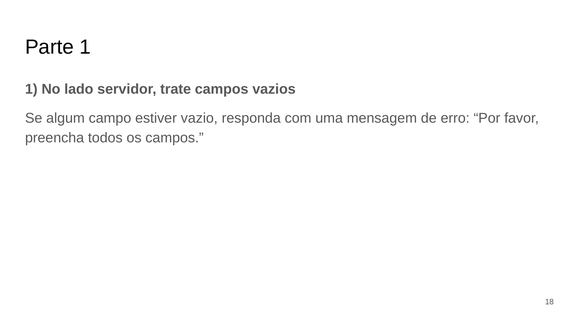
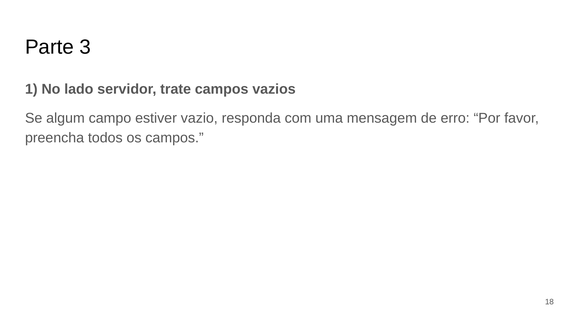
Parte 1: 1 -> 3 (85, 47)
